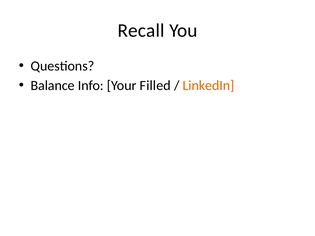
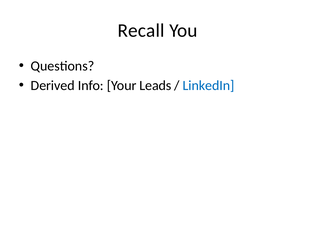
Balance: Balance -> Derived (53, 86)
Filled: Filled -> Leads (155, 86)
LinkedIn colour: orange -> blue (209, 86)
